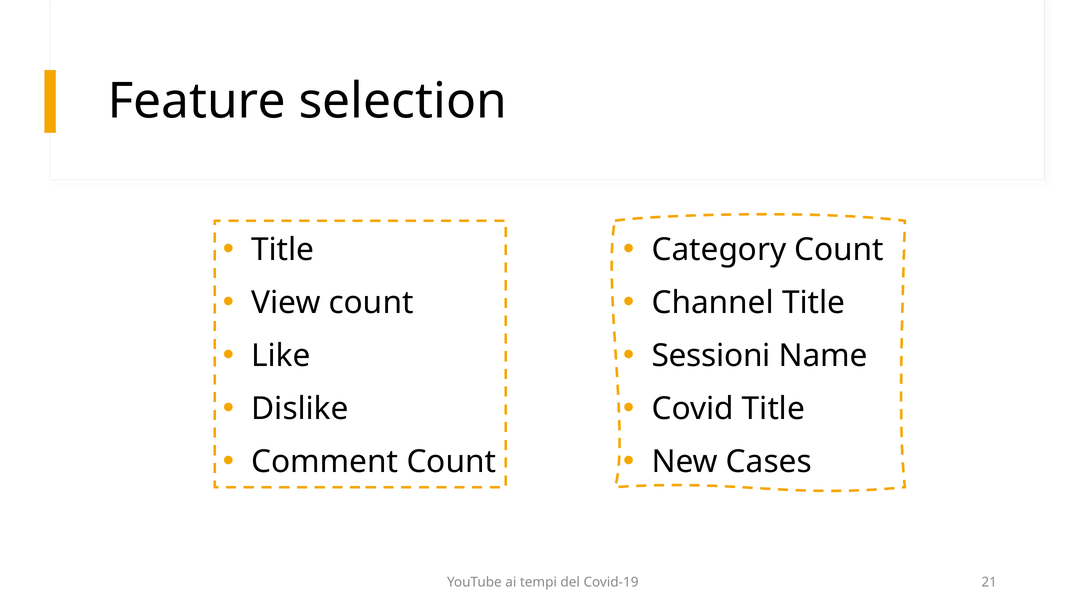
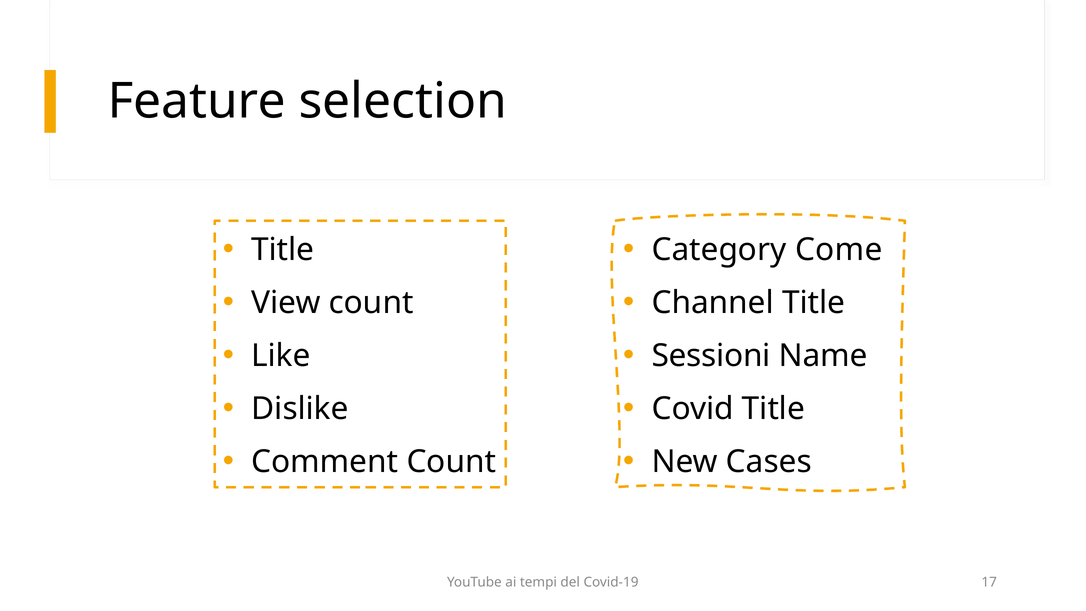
Category Count: Count -> Come (839, 250)
21: 21 -> 17 (989, 582)
